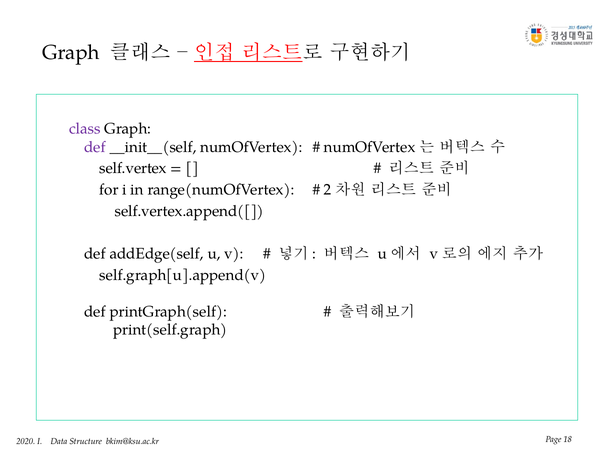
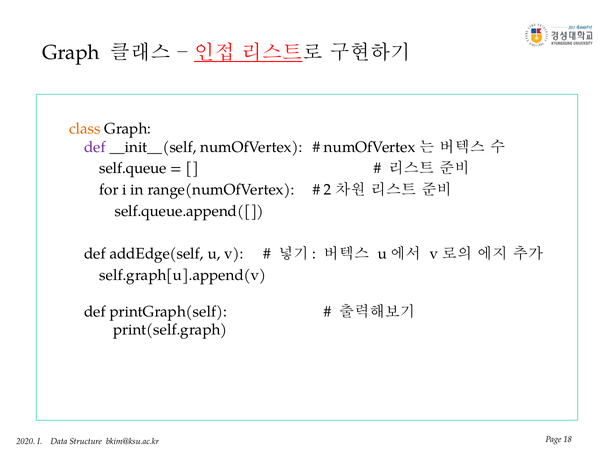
class colour: purple -> orange (85, 129)
self.vertex: self.vertex -> self.queue (133, 168)
self.vertex.append([: self.vertex.append([ -> self.queue.append([ (189, 211)
